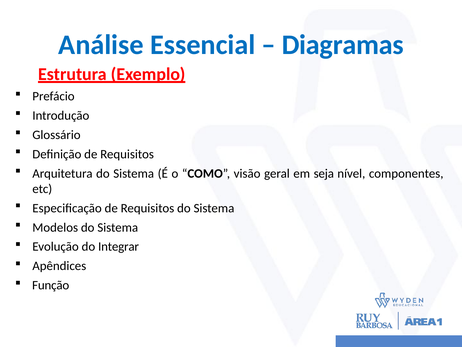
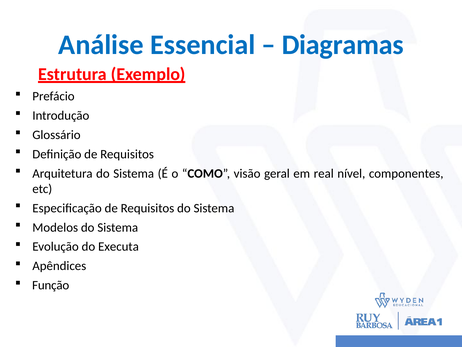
seja: seja -> real (324, 173)
Integrar: Integrar -> Executa (118, 246)
